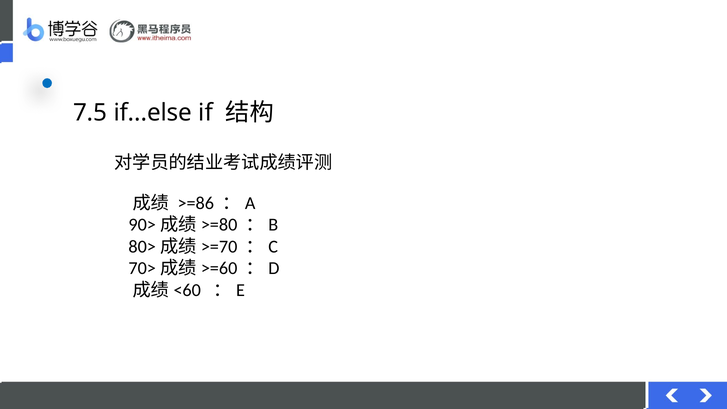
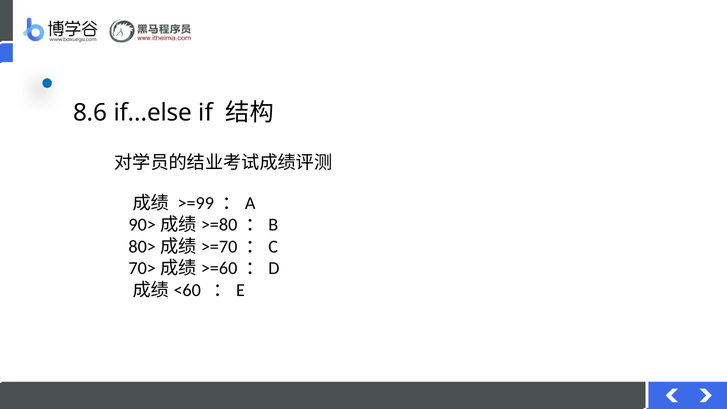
7.5: 7.5 -> 8.6 (90, 113)
>=86: >=86 -> >=99 (196, 203)
